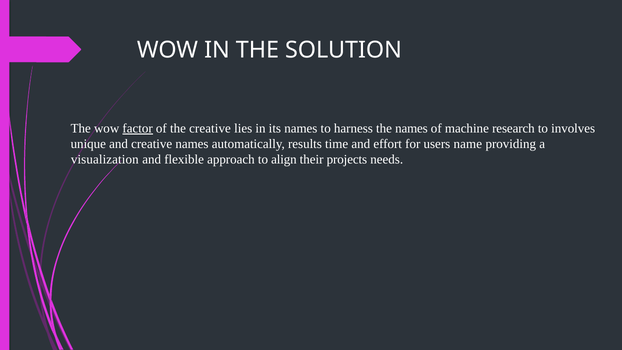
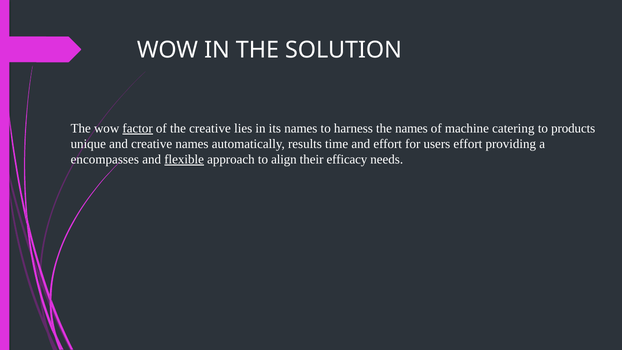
research: research -> catering (513, 128)
involves: involves -> products (573, 128)
users name: name -> effort (468, 144)
visualization: visualization -> encompasses (105, 159)
flexible underline: none -> present (184, 159)
projects: projects -> efficacy (347, 159)
